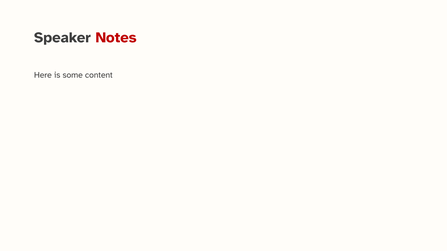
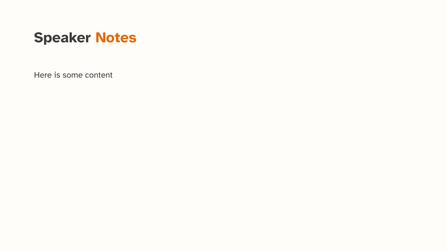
Notes colour: red -> orange (116, 38)
